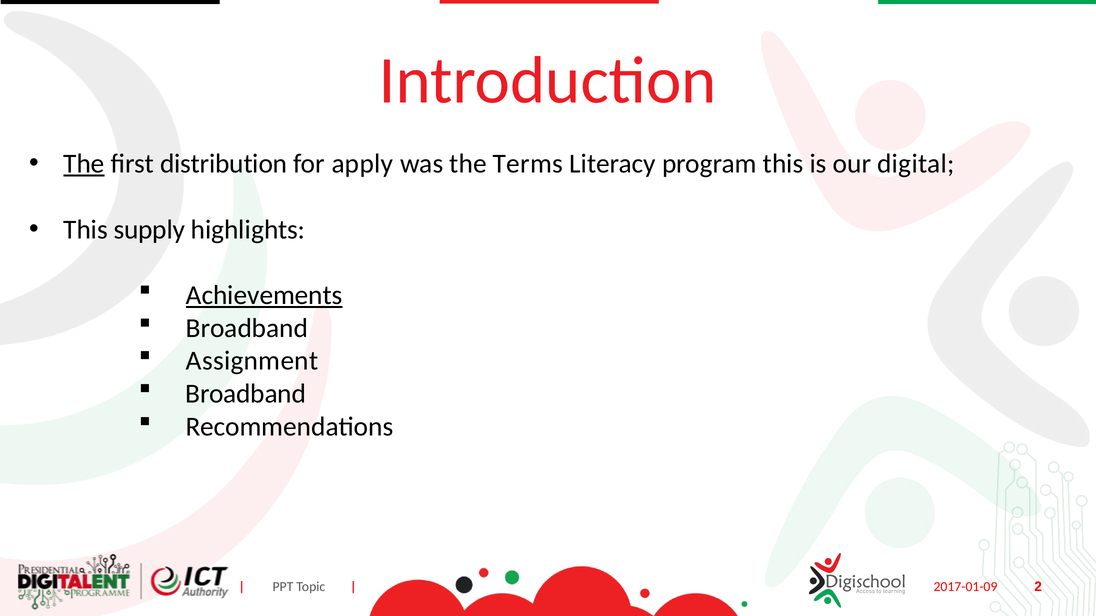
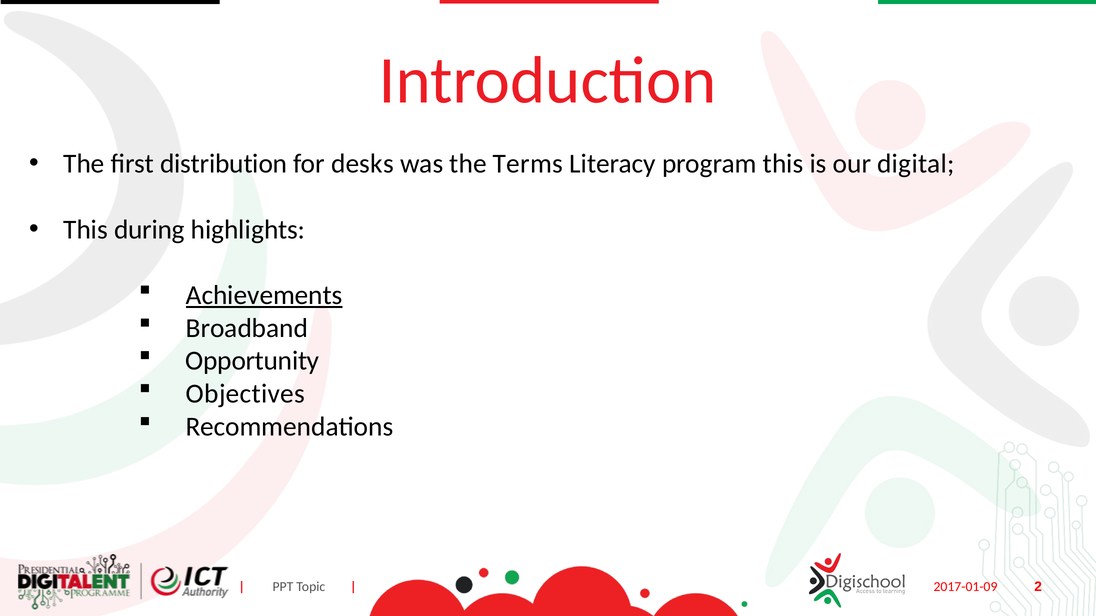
The underline: present -> none (84, 164)
apply: apply -> desks (362, 164)
supply: supply -> during (149, 230)
Assignment: Assignment -> Opportunity (252, 361)
Broadband: Broadband -> Objectives (245, 394)
